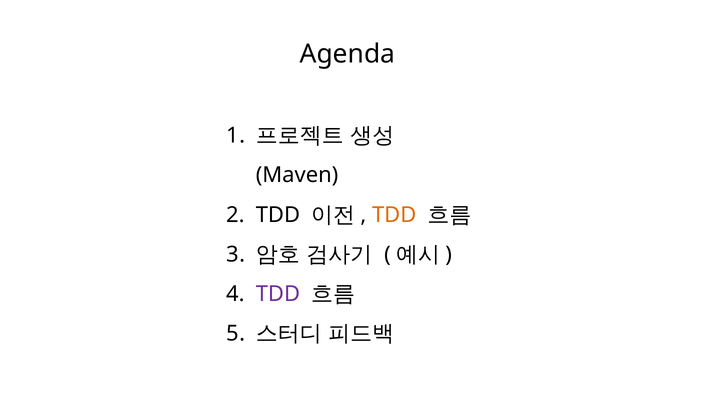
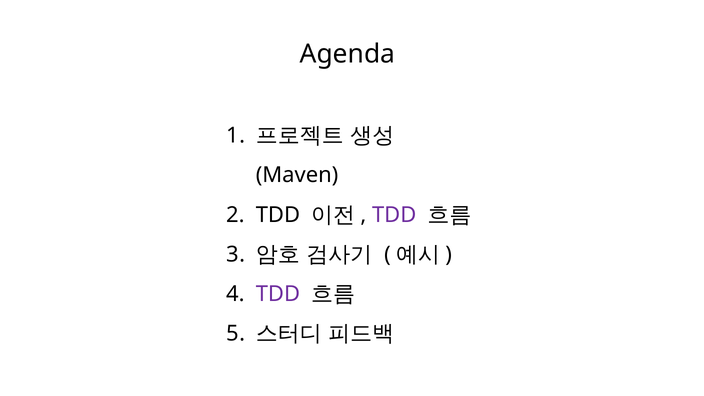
TDD colour: orange -> purple (394, 215)
